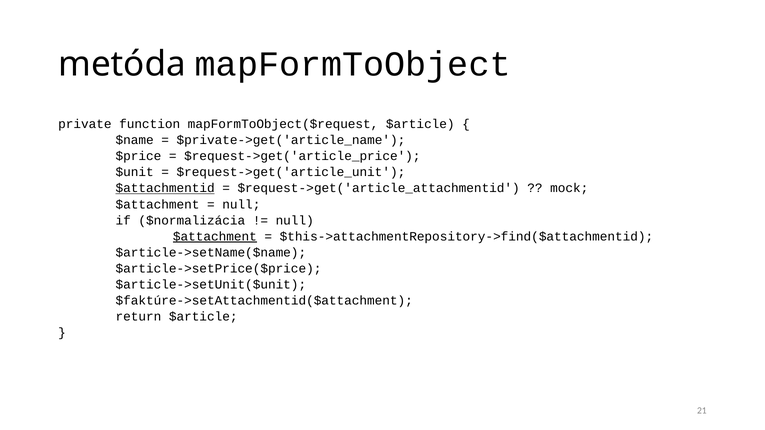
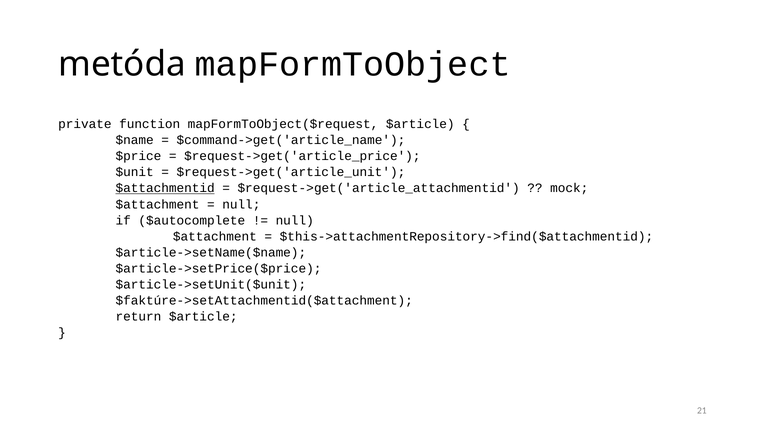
$private->get('article_name: $private->get('article_name -> $command->get('article_name (291, 140)
$normalizácia: $normalizácia -> $autocomplete (192, 221)
$attachment underline: present -> none (215, 237)
